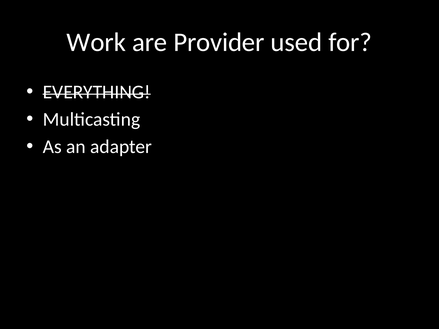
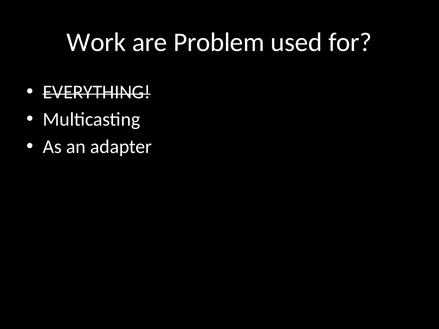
Provider: Provider -> Problem (219, 42)
